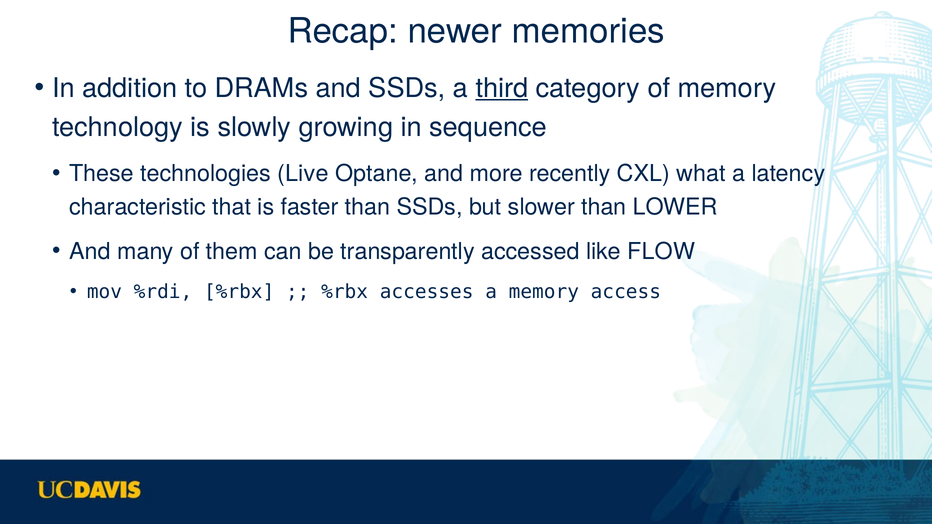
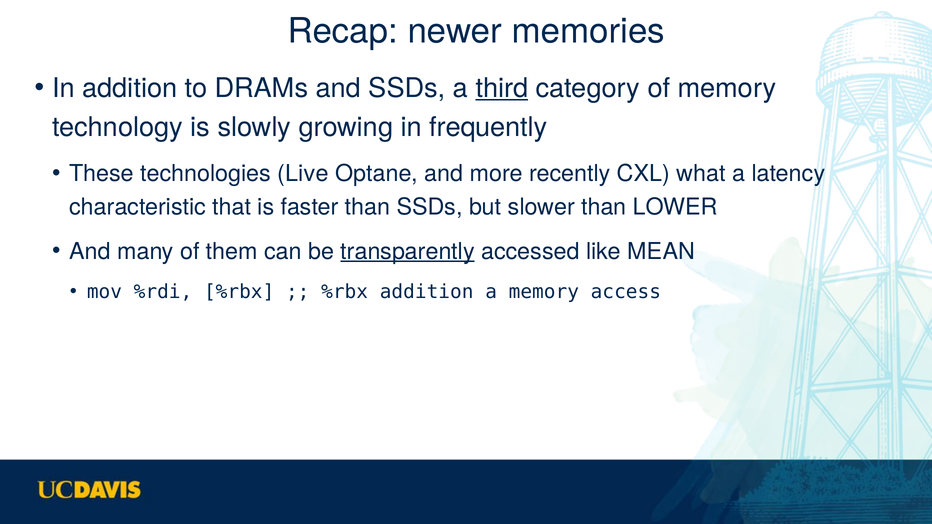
sequence: sequence -> frequently (488, 127)
transparently underline: none -> present (408, 251)
FLOW: FLOW -> MEAN (661, 251)
%rbx accesses: accesses -> addition (427, 292)
